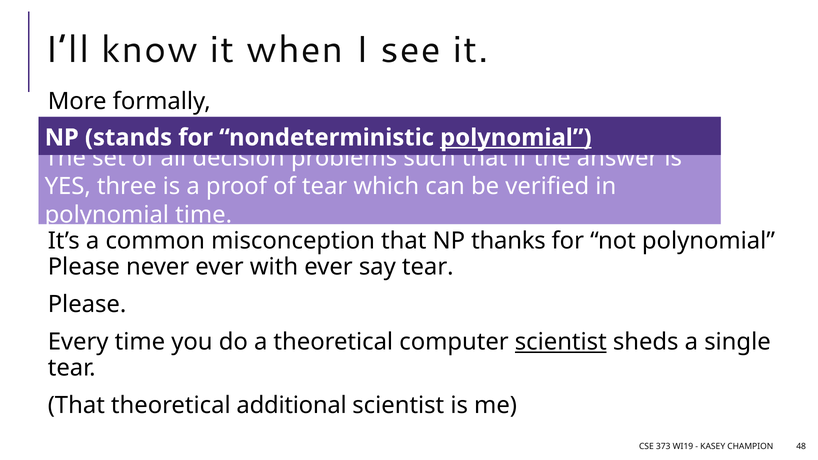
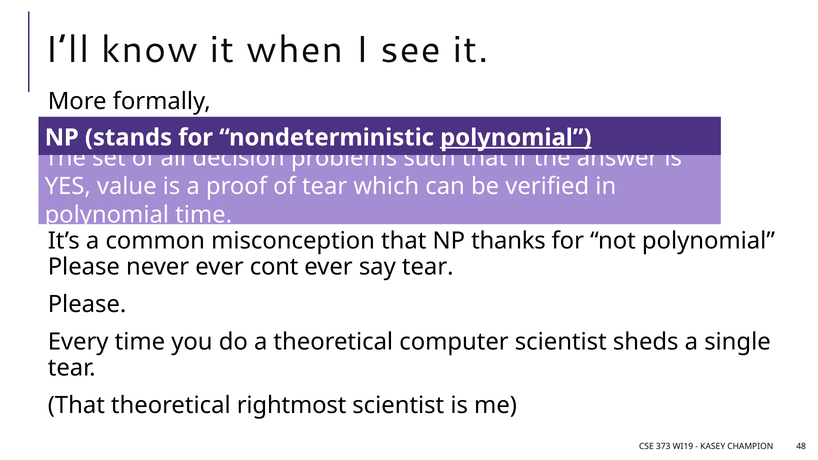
three: three -> value (127, 187)
with: with -> cont (274, 267)
scientist underline: present -> none (561, 342)
additional: additional -> rightmost (292, 406)
